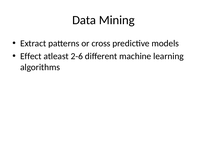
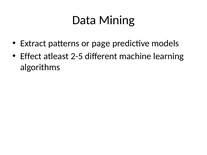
cross: cross -> page (101, 43)
2-6: 2-6 -> 2-5 (77, 56)
